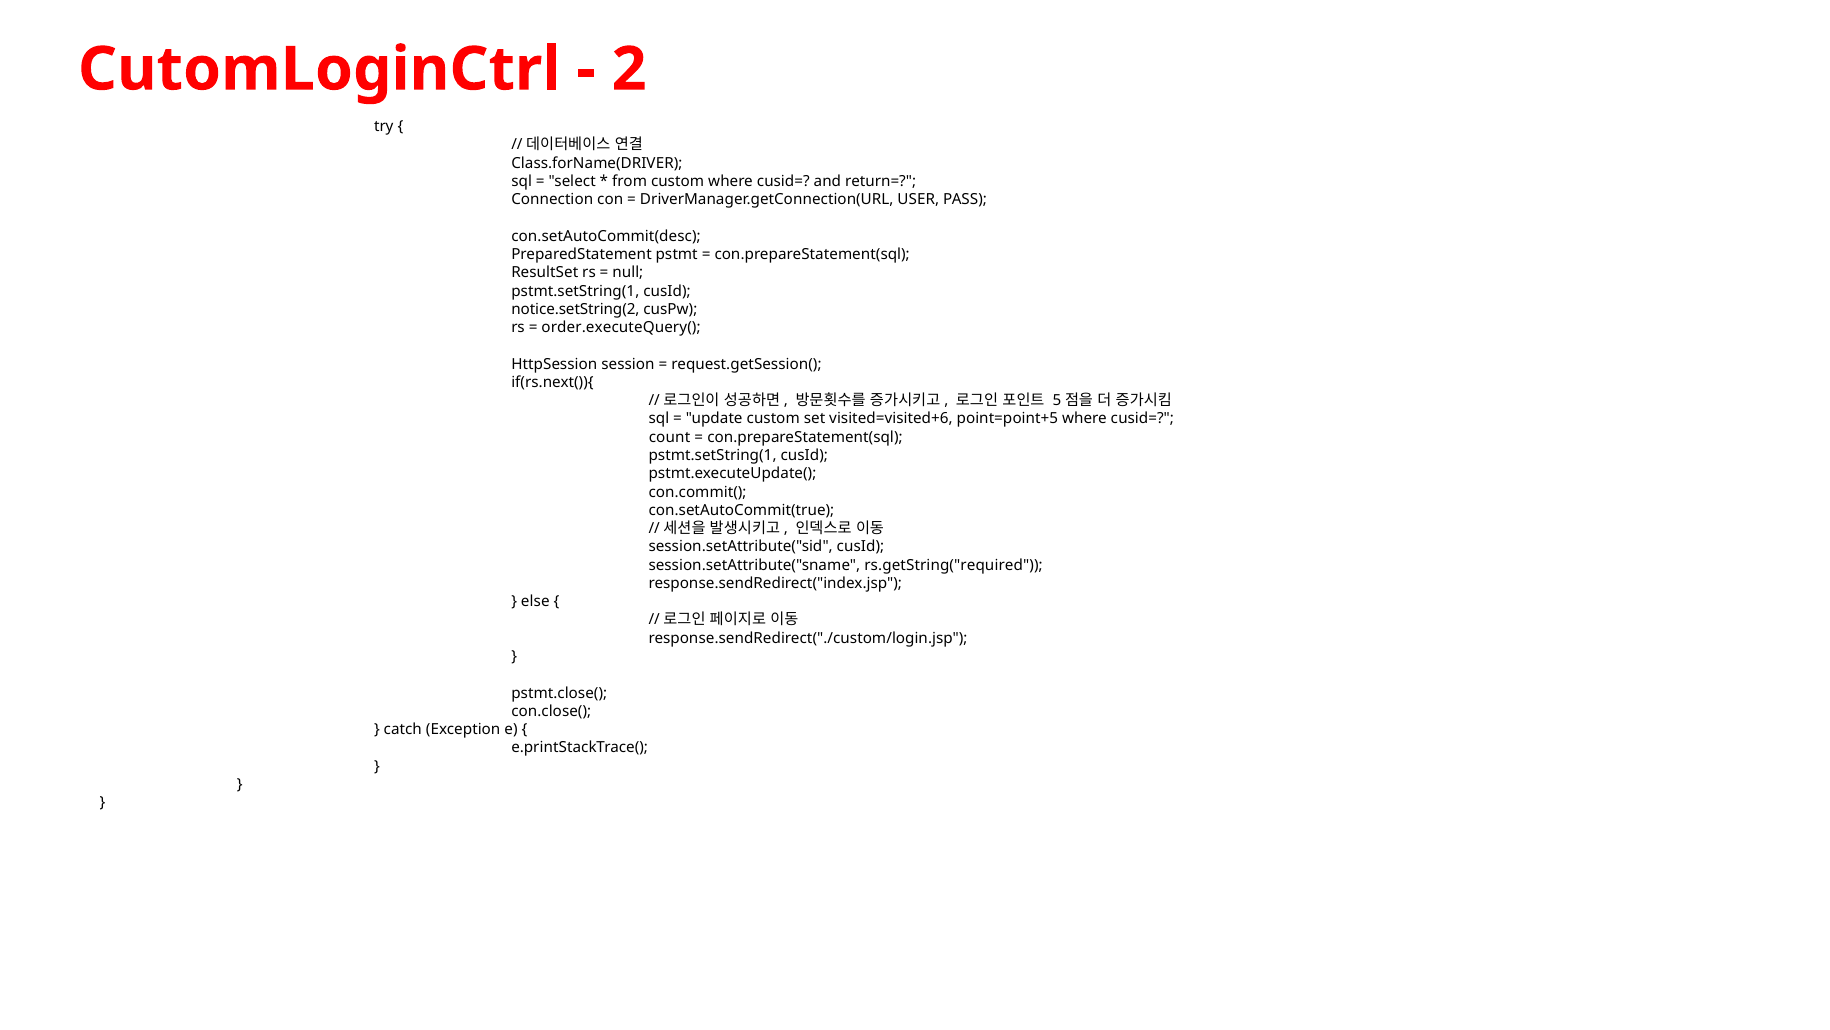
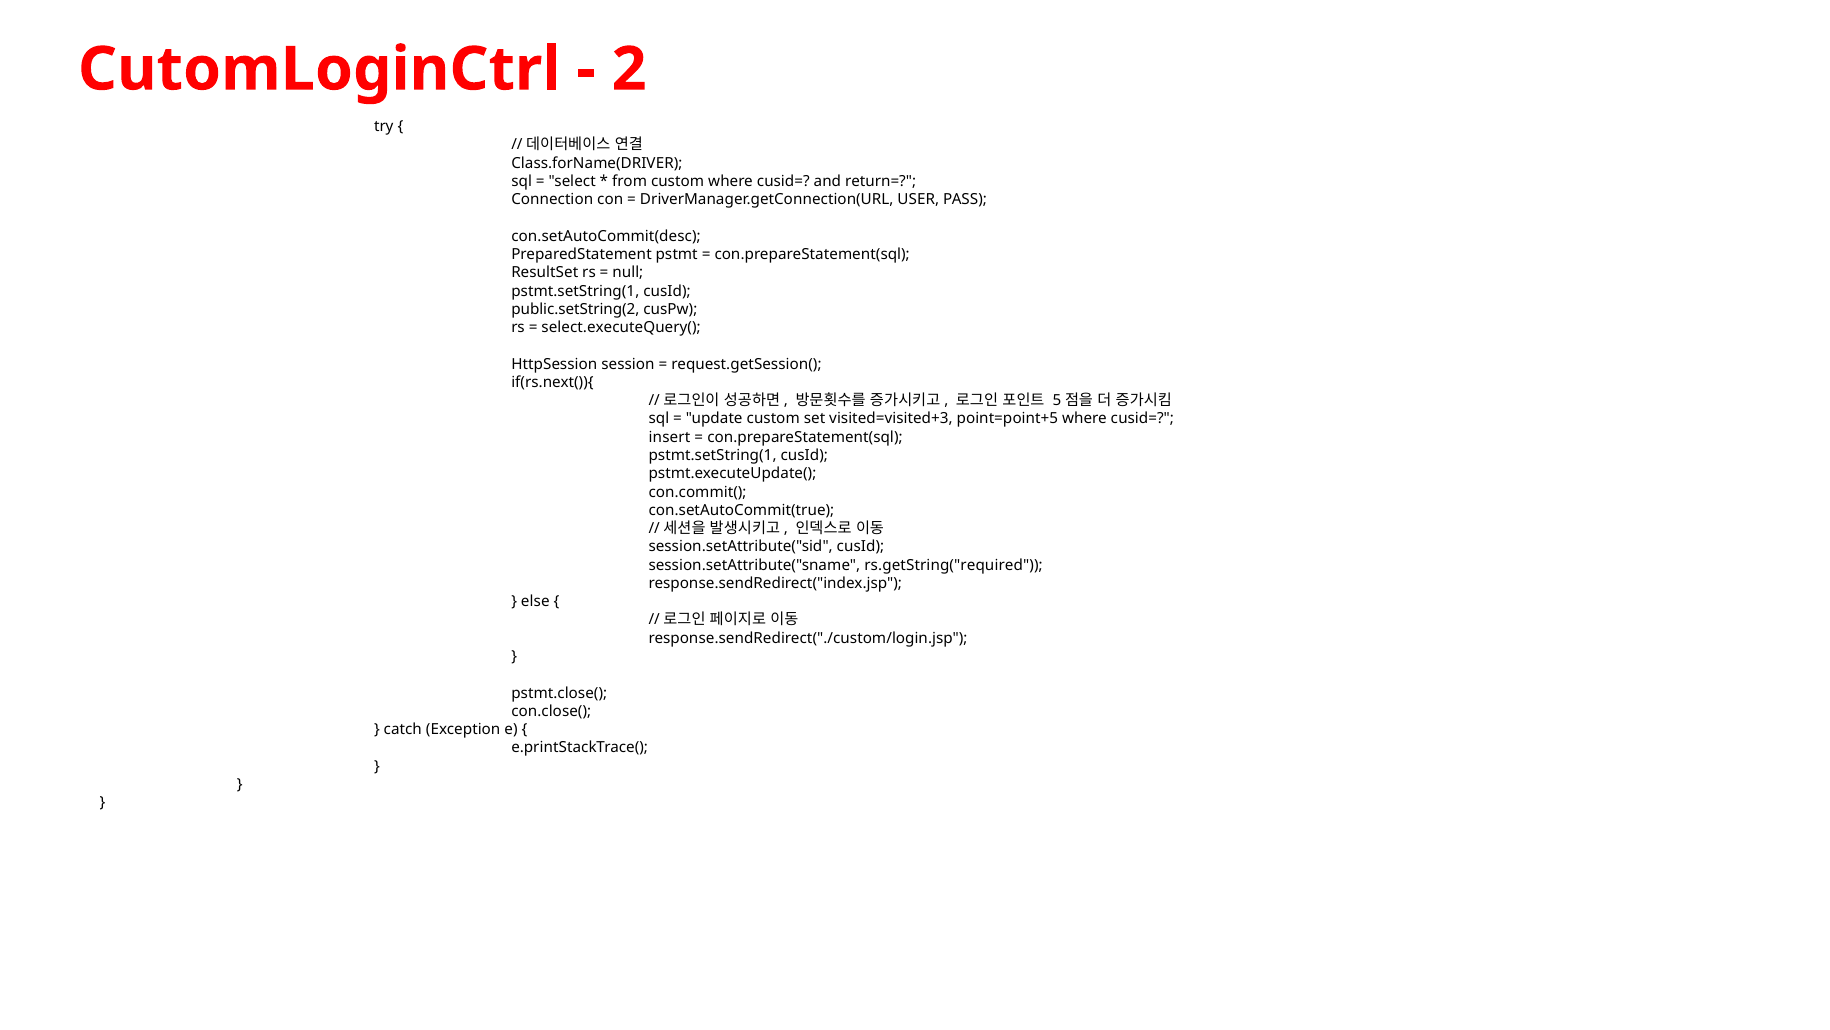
notice.setString(2: notice.setString(2 -> public.setString(2 (575, 309)
order.executeQuery(: order.executeQuery( -> select.executeQuery( (621, 327)
visited=visited+6: visited=visited+6 -> visited=visited+3 (891, 419)
count: count -> insert (670, 437)
